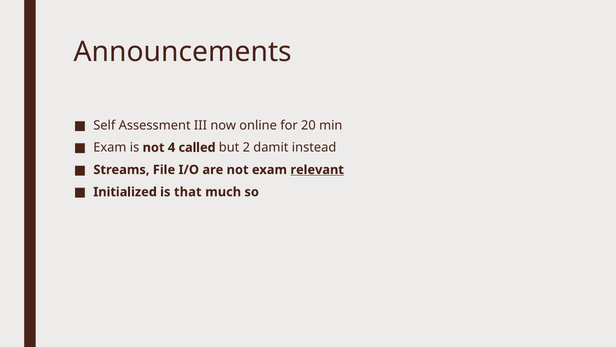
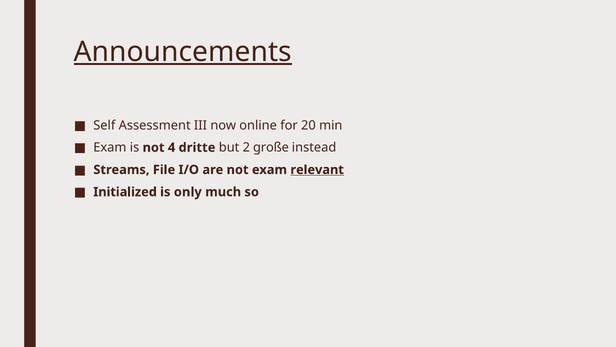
Announcements underline: none -> present (183, 52)
called: called -> dritte (197, 147)
damit: damit -> große (271, 147)
that: that -> only (188, 192)
